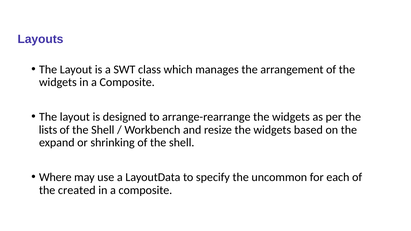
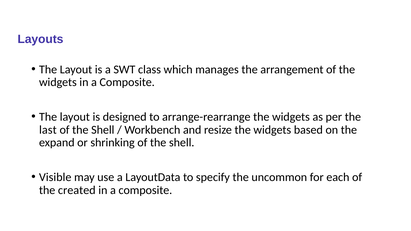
lists: lists -> last (48, 130)
Where: Where -> Visible (55, 177)
